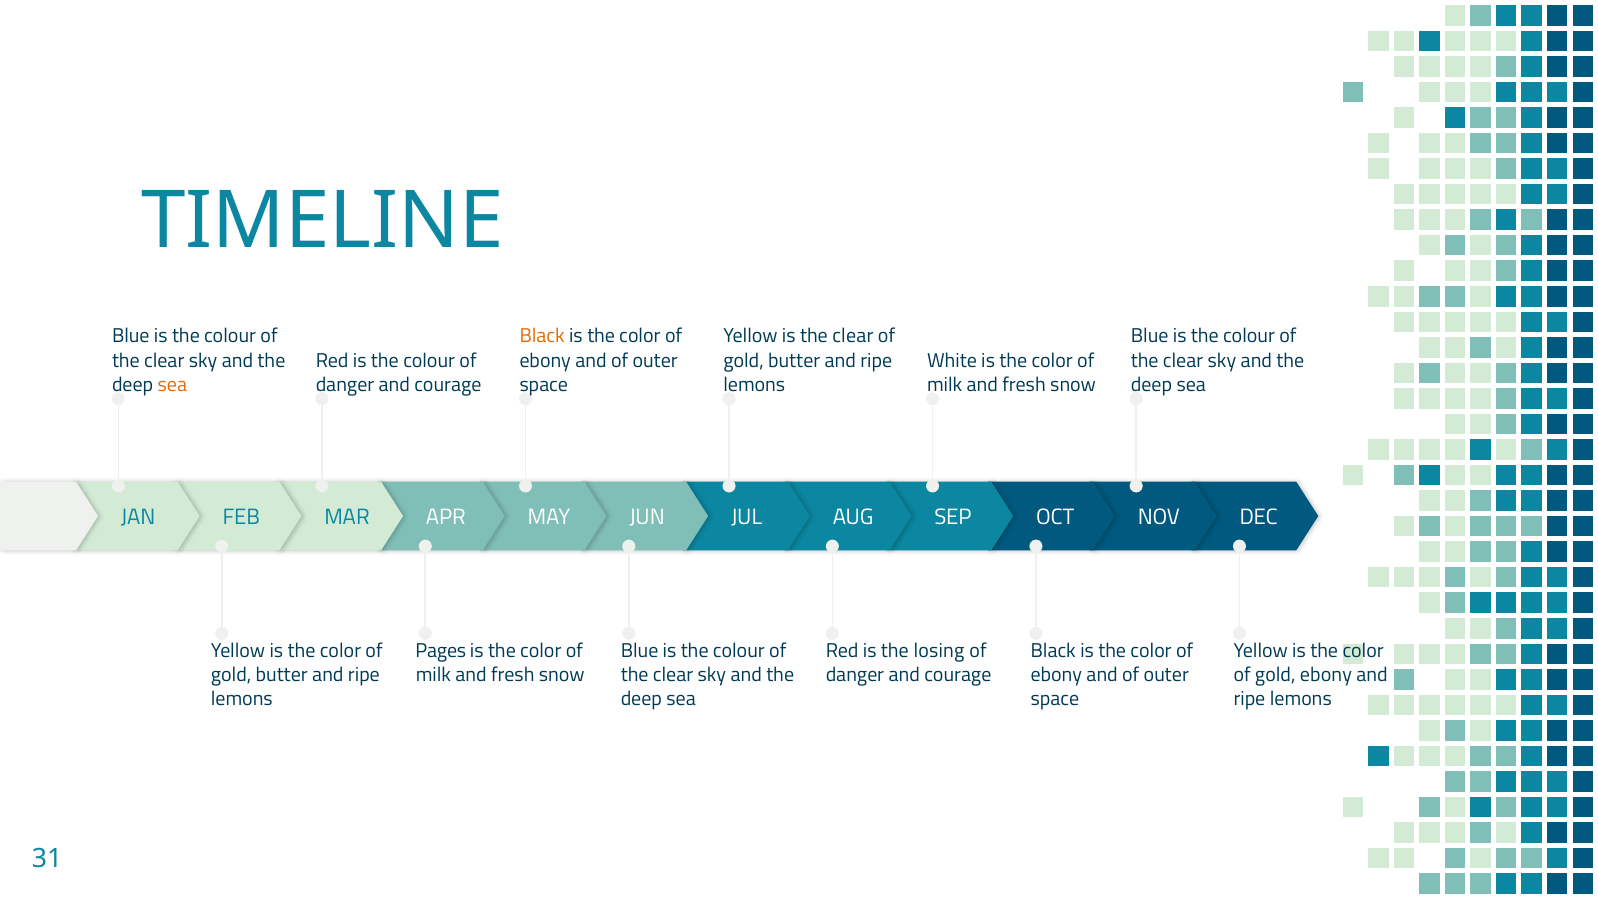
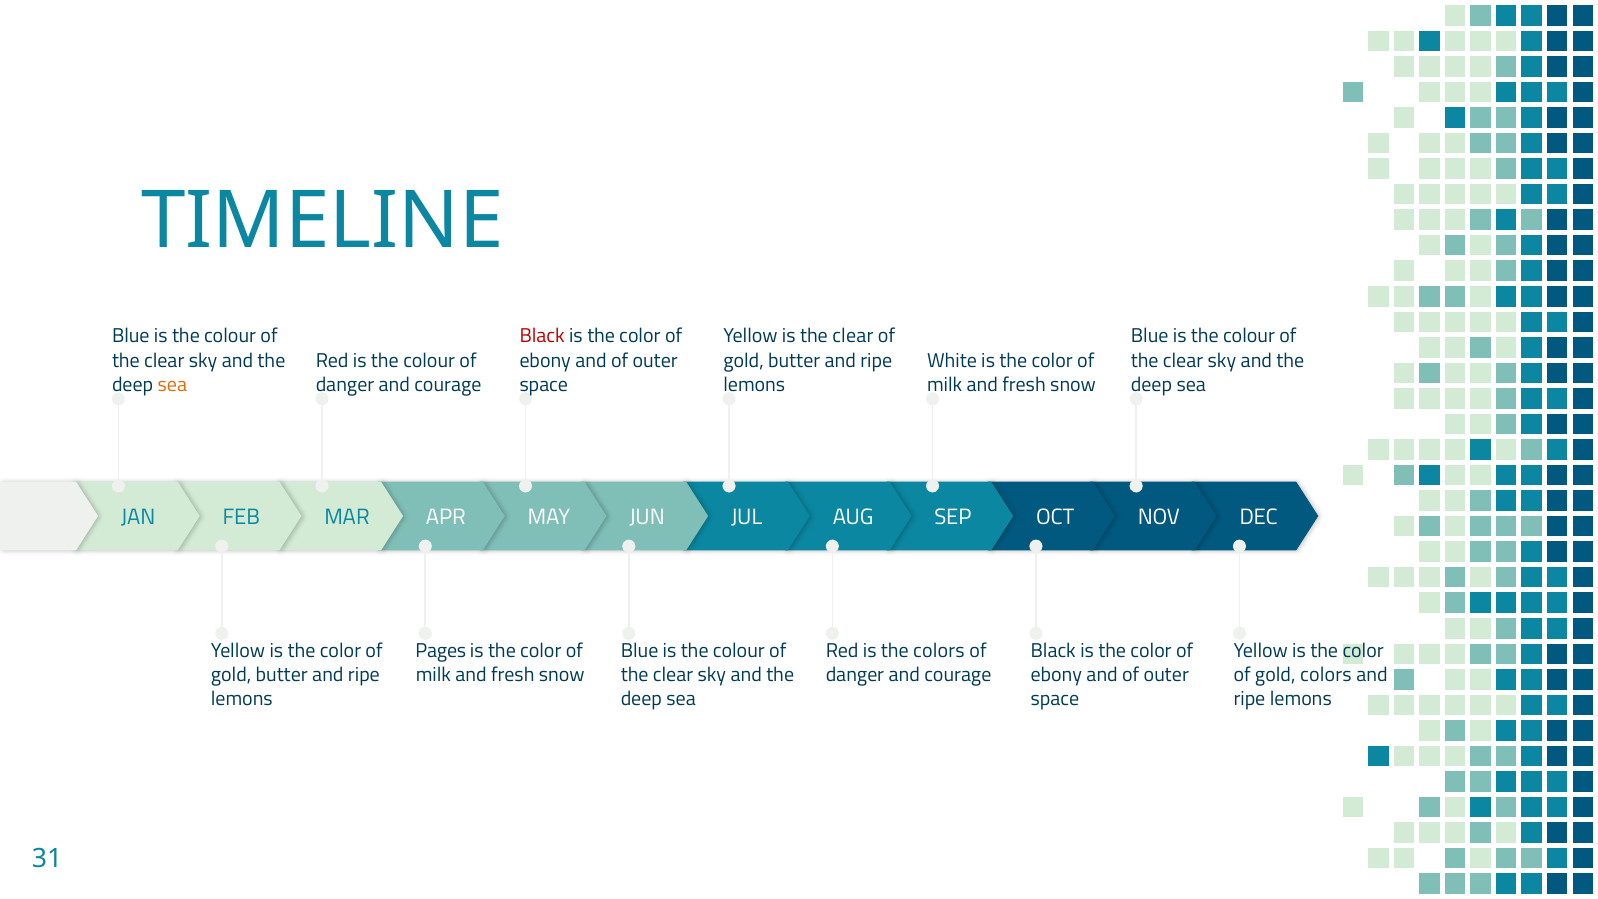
Black colour: orange -> red (542, 336)
the losing: losing -> colors (939, 651)
gold ebony: ebony -> colors (1326, 675)
